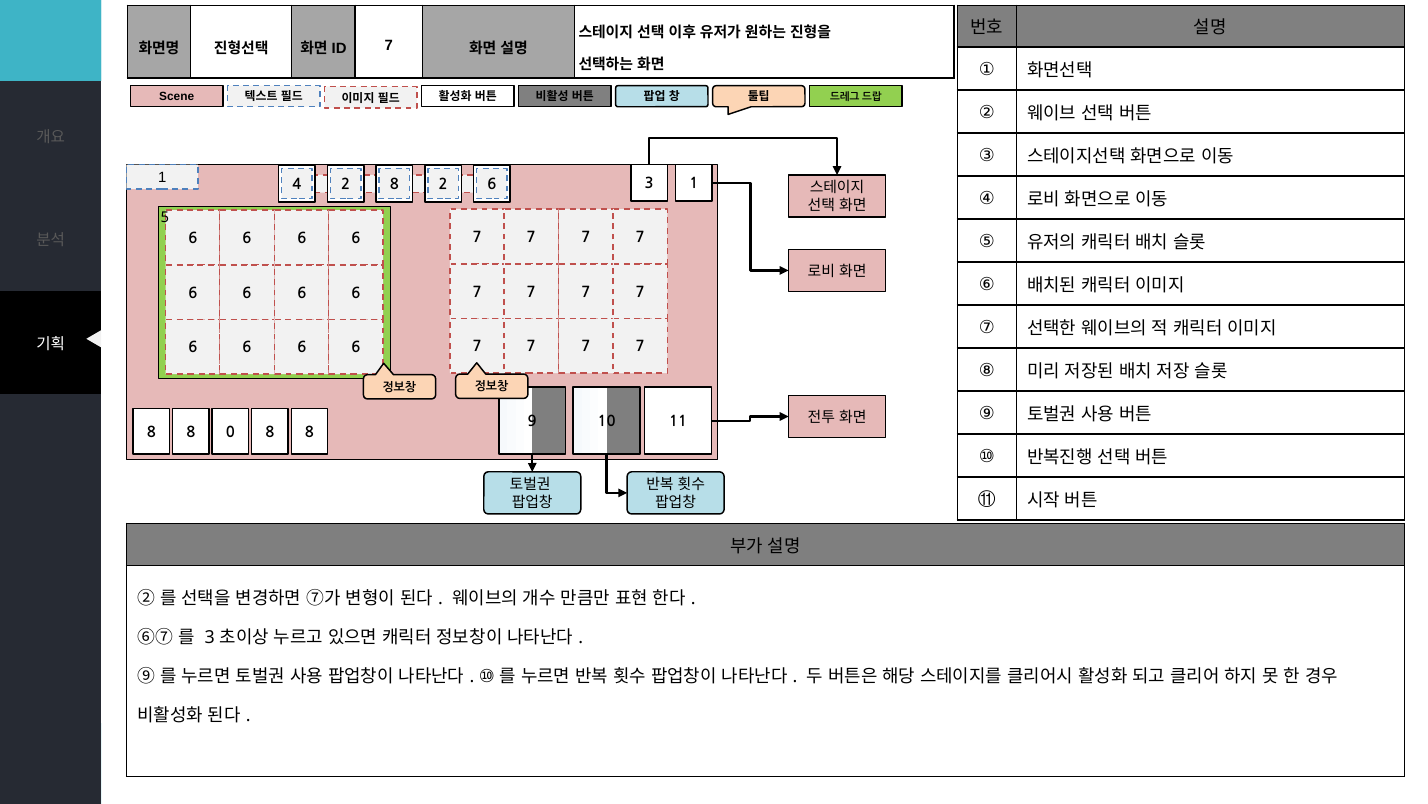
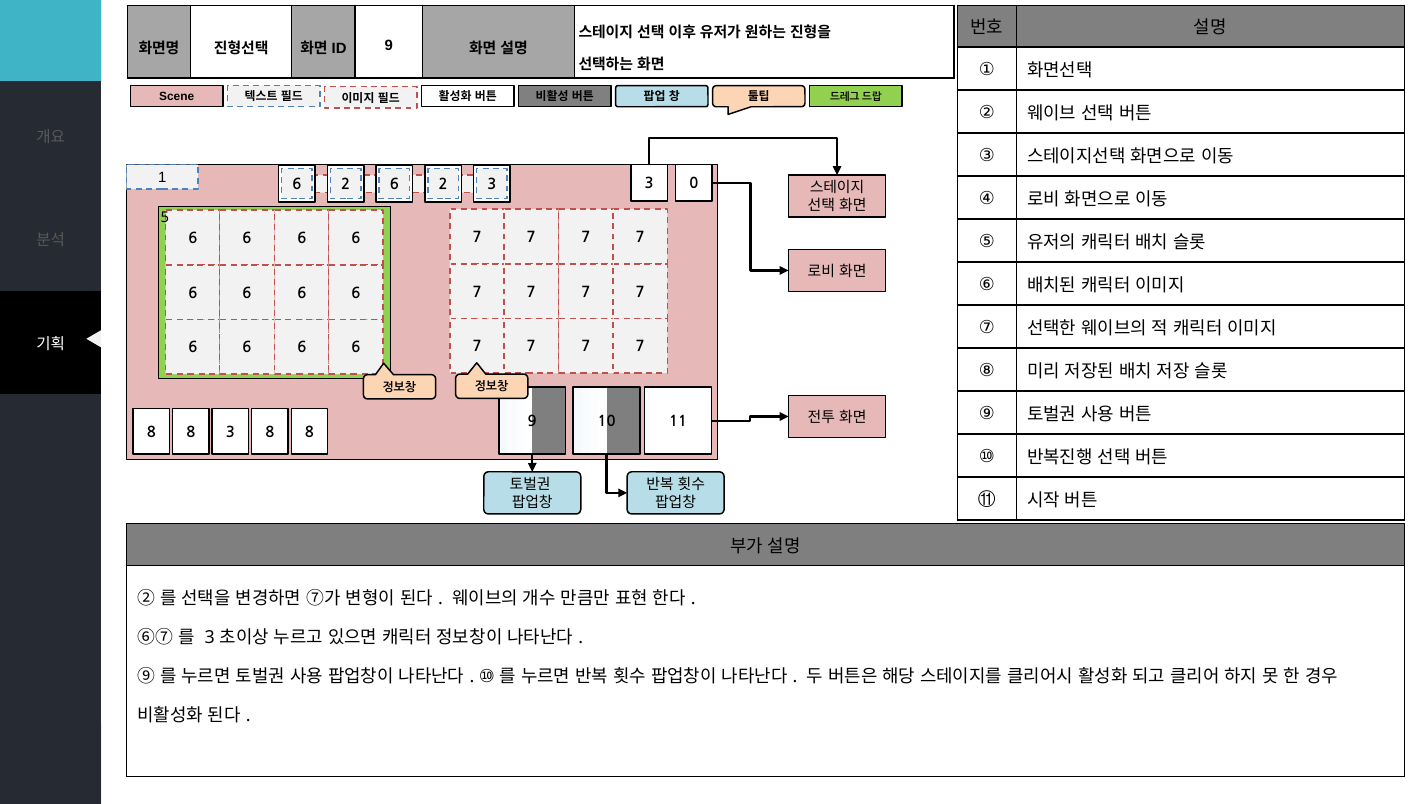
7: 7 -> 9 (389, 46)
1 4: 4 -> 6 (297, 185)
2 8: 8 -> 6 (394, 185)
2 6: 6 -> 3 (492, 185)
3 1: 1 -> 0 (694, 184)
8 0: 0 -> 3 (230, 432)
